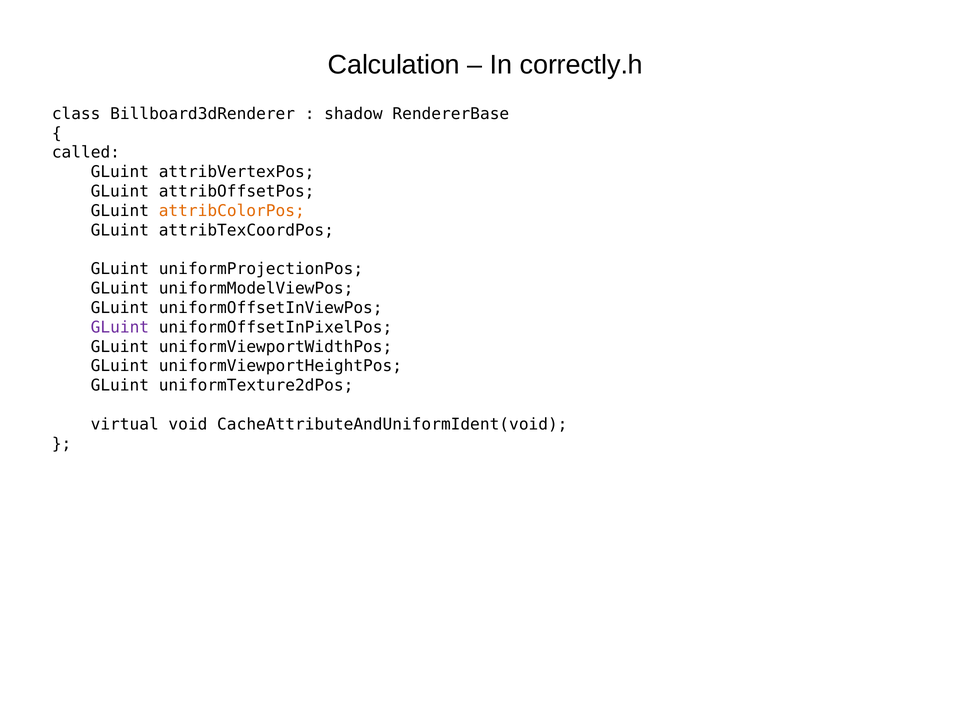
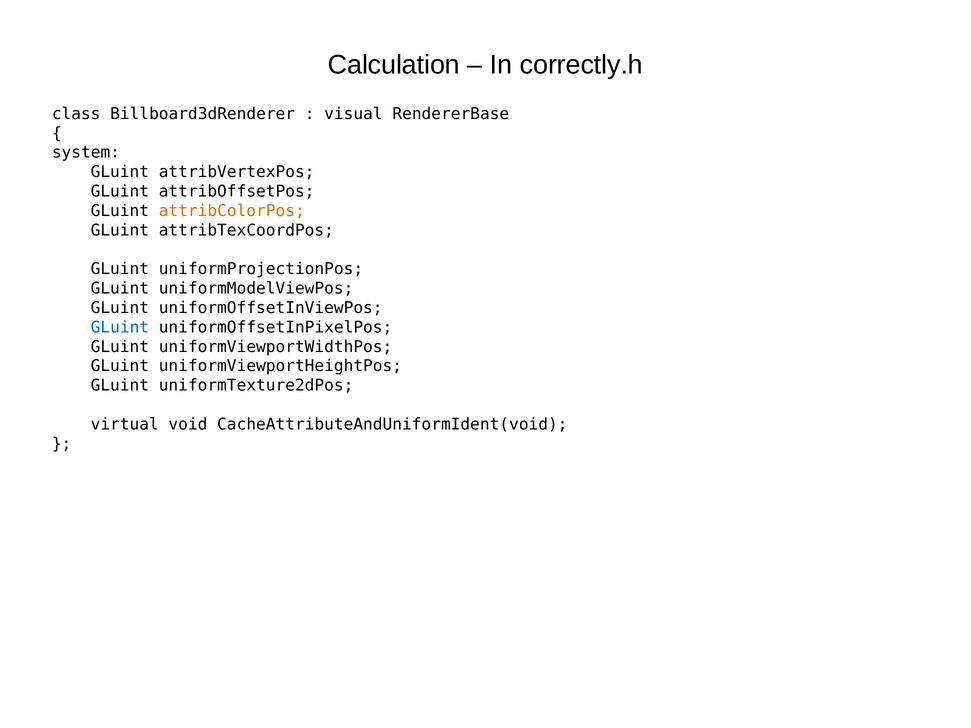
shadow: shadow -> visual (353, 114)
called: called -> system (86, 153)
GLuint colour: purple -> blue (120, 327)
